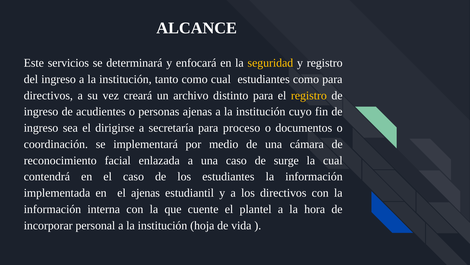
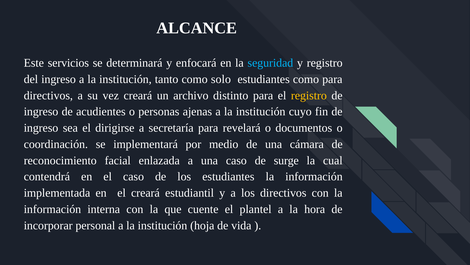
seguridad colour: yellow -> light blue (270, 63)
como cual: cual -> solo (221, 79)
proceso: proceso -> revelará (242, 128)
el ajenas: ajenas -> creará (145, 193)
